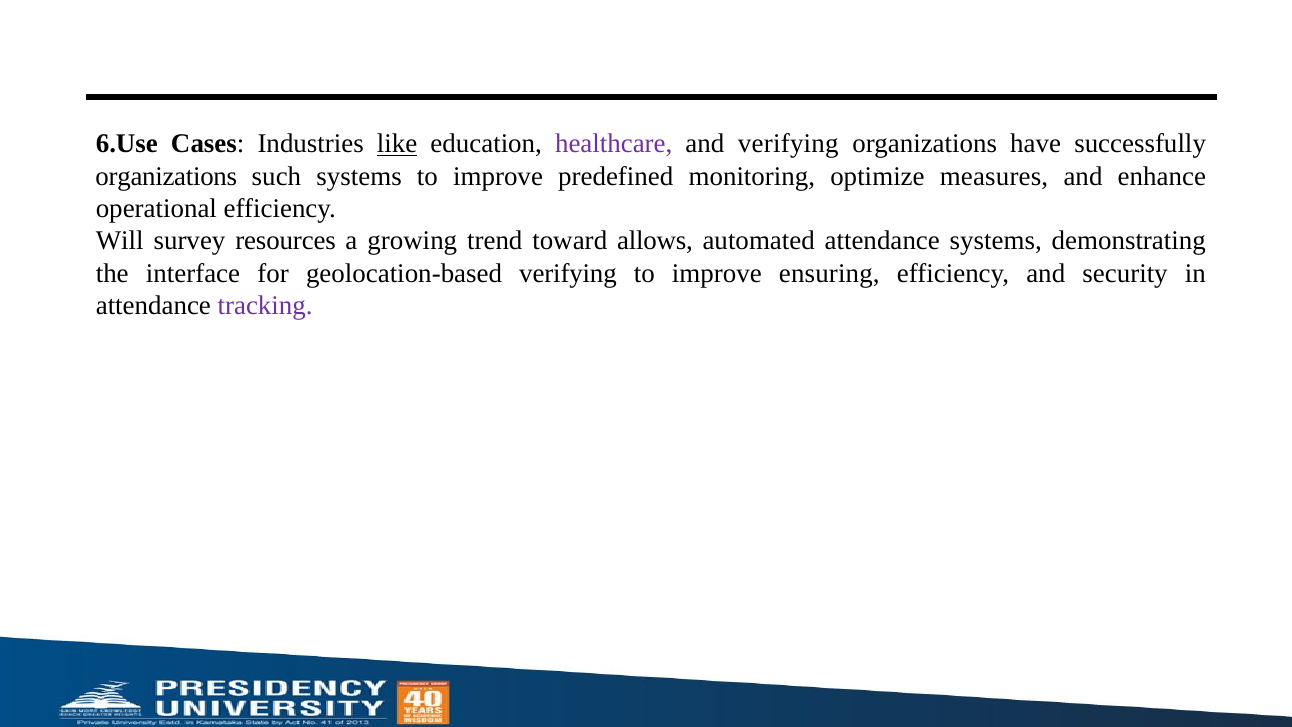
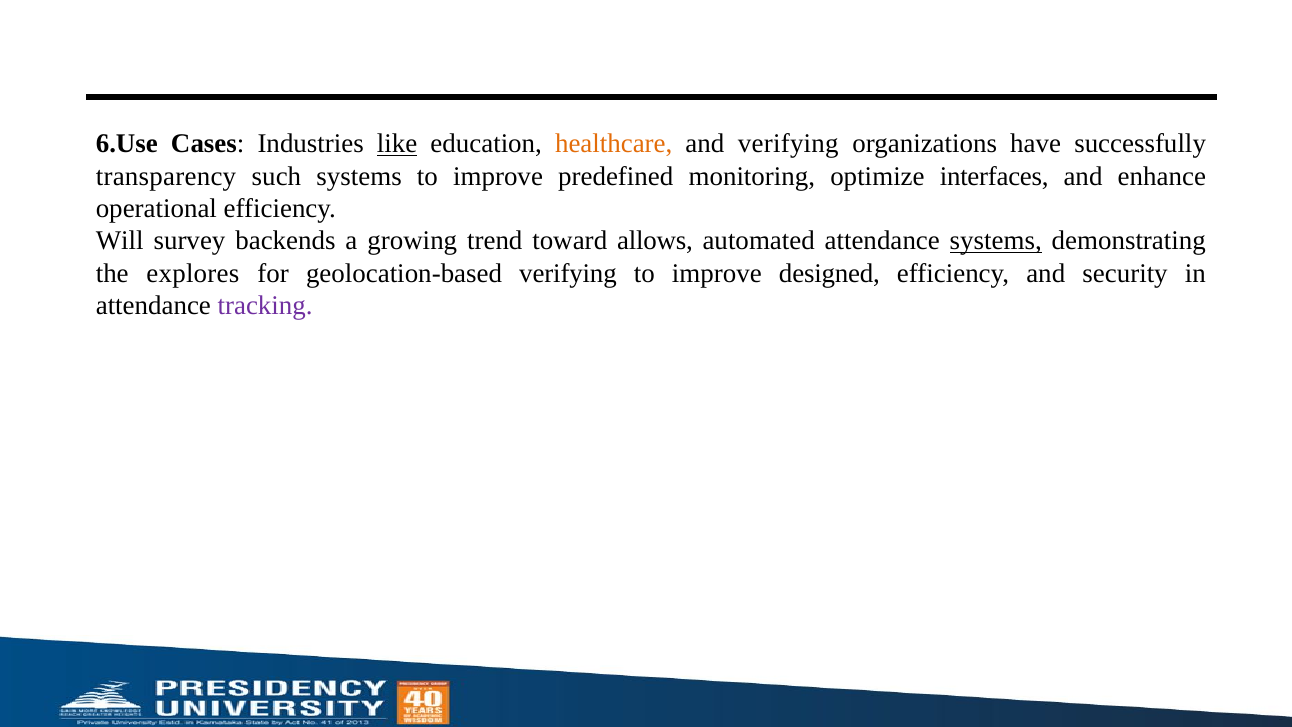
healthcare colour: purple -> orange (614, 144)
organizations: organizations -> transparency (166, 176)
measures: measures -> interfaces (994, 176)
resources: resources -> backends (286, 241)
systems underline: none -> present (996, 241)
interface: interface -> explores (193, 273)
ensuring: ensuring -> designed (829, 273)
